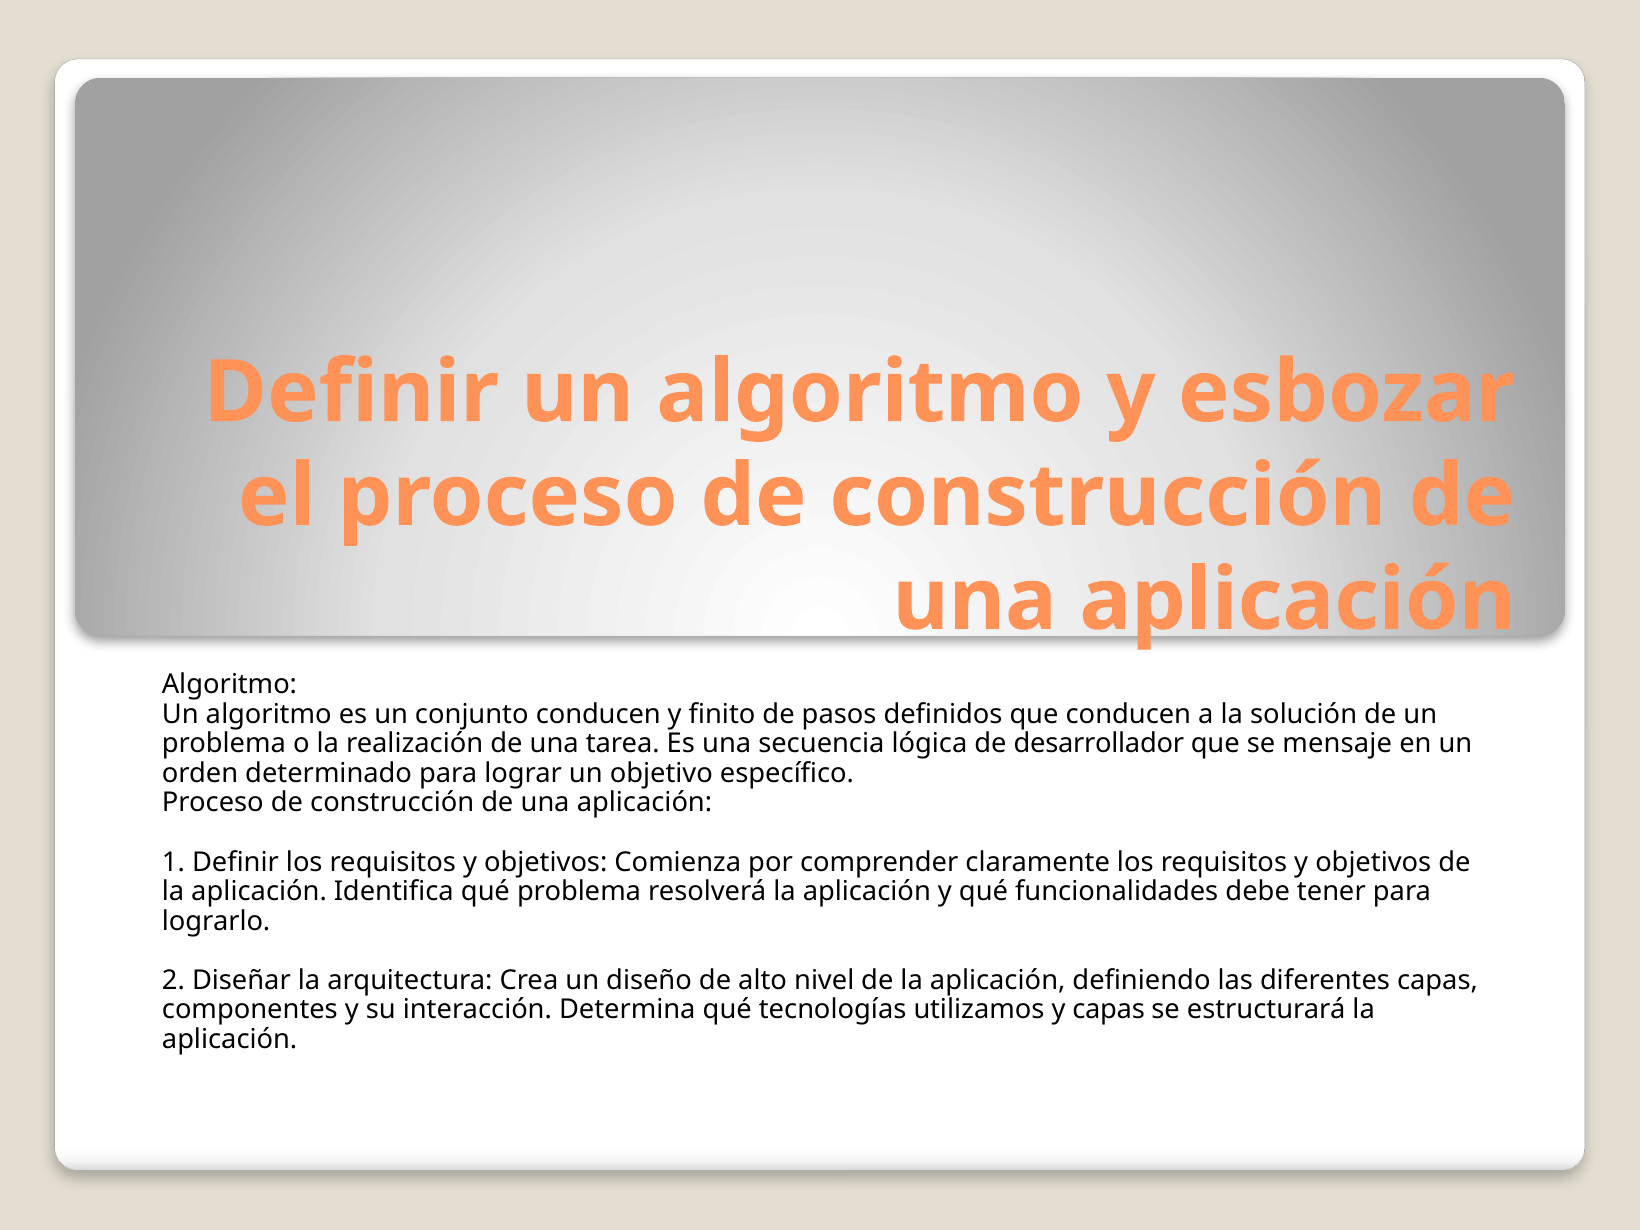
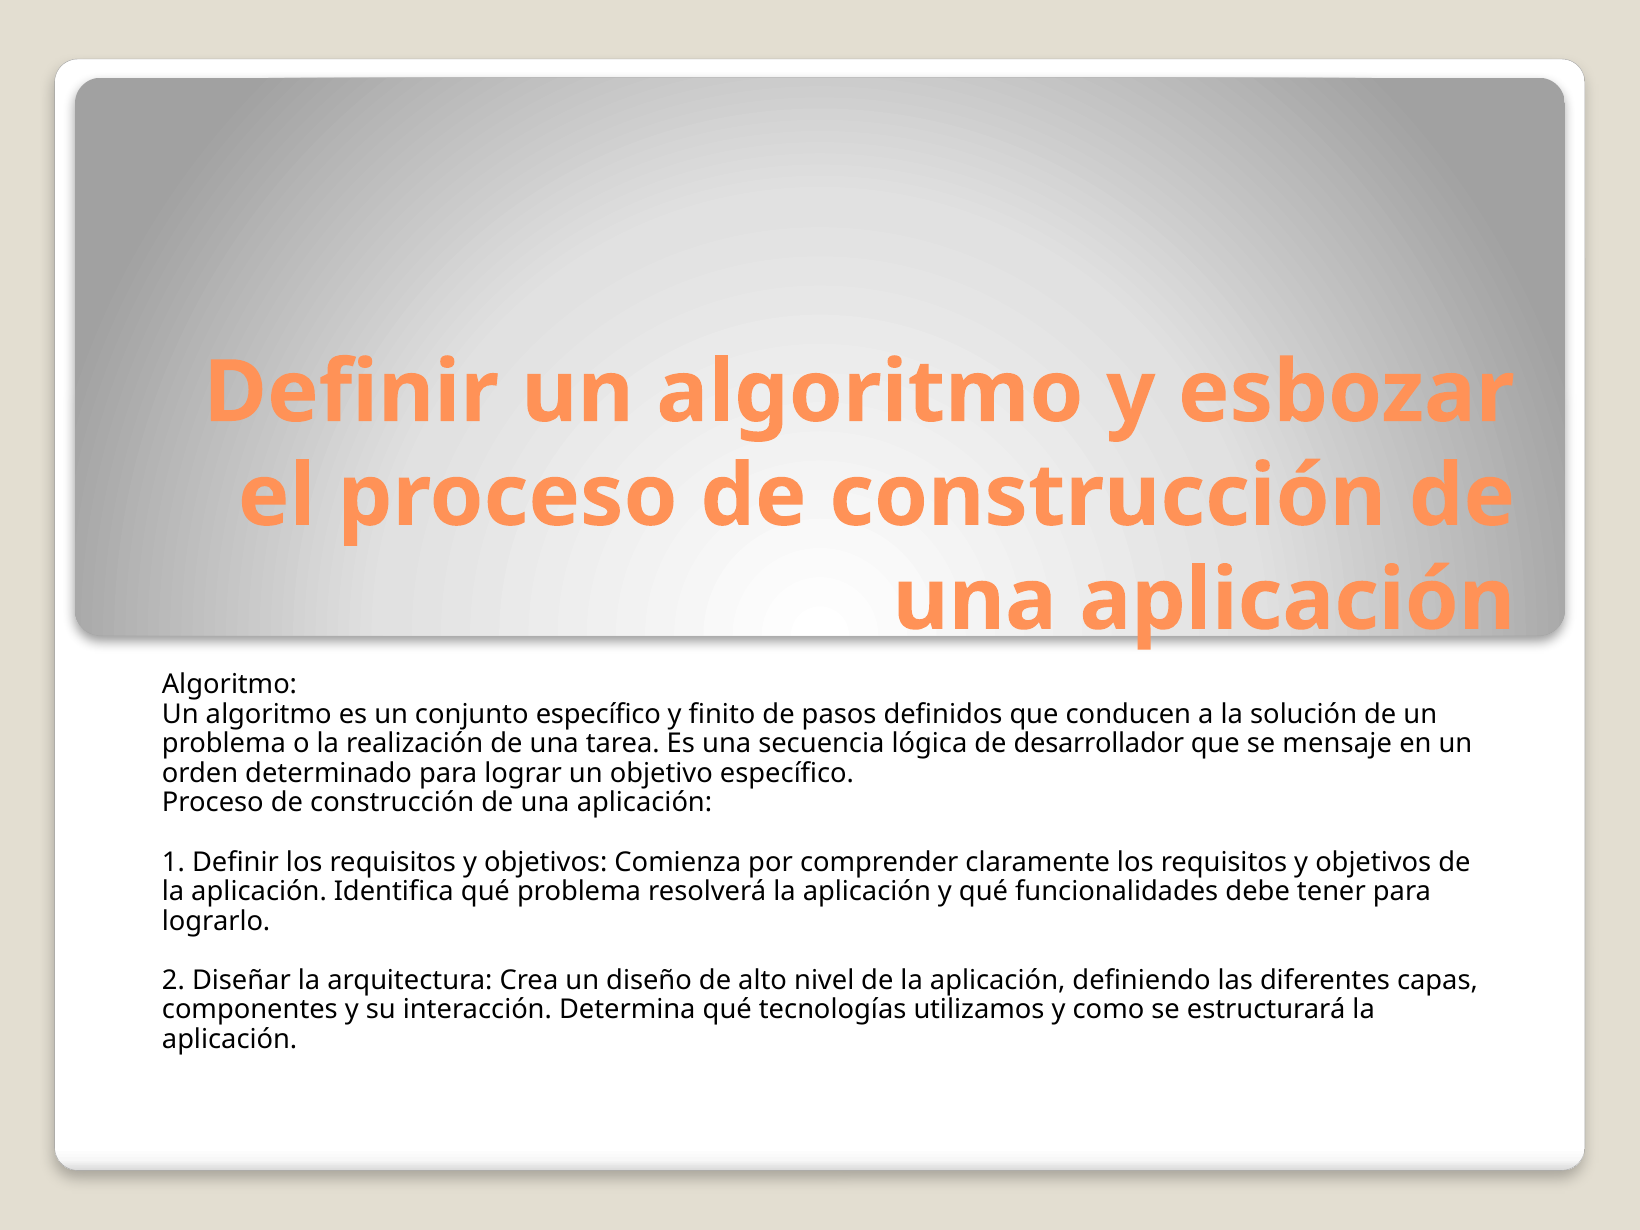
conjunto conducen: conducen -> específico (598, 714)
y capas: capas -> como (1108, 1010)
